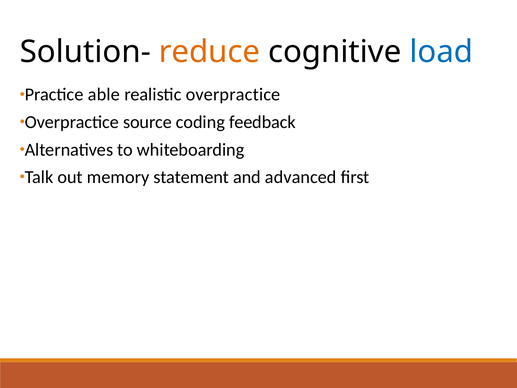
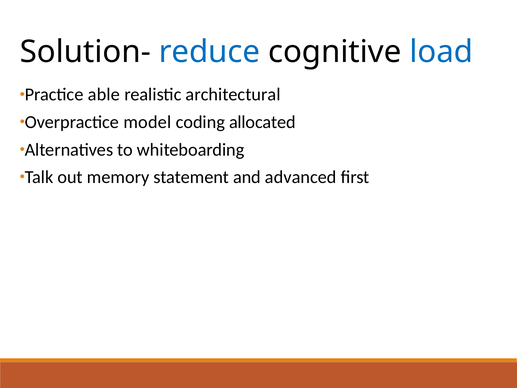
reduce colour: orange -> blue (209, 52)
realistic overpractice: overpractice -> architectural (233, 95)
source: source -> model (147, 122)
feedback: feedback -> allocated (262, 122)
